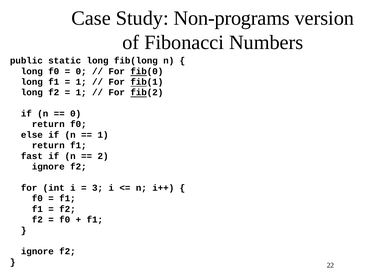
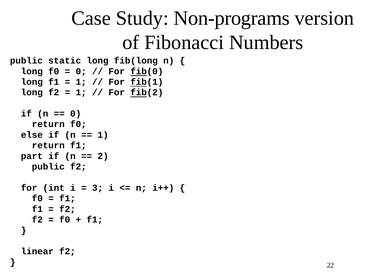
fast: fast -> part (32, 156)
ignore: ignore -> public (48, 166)
ignore: ignore -> linear (37, 251)
